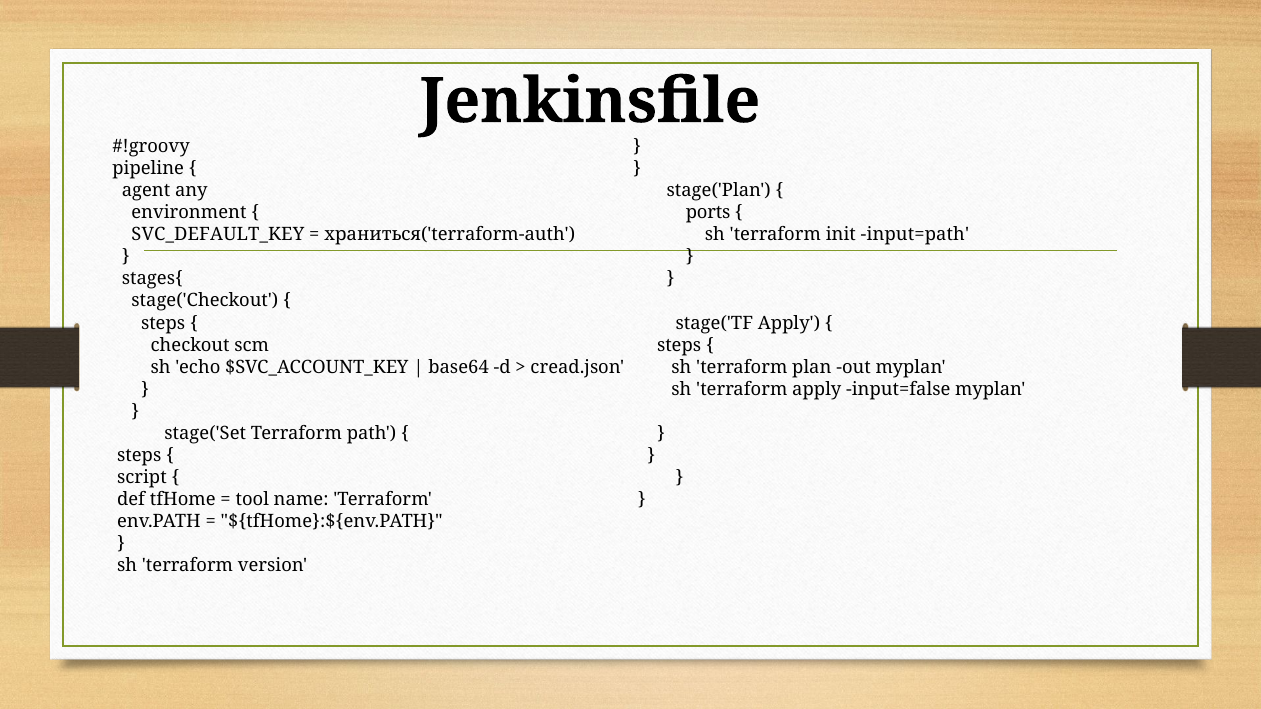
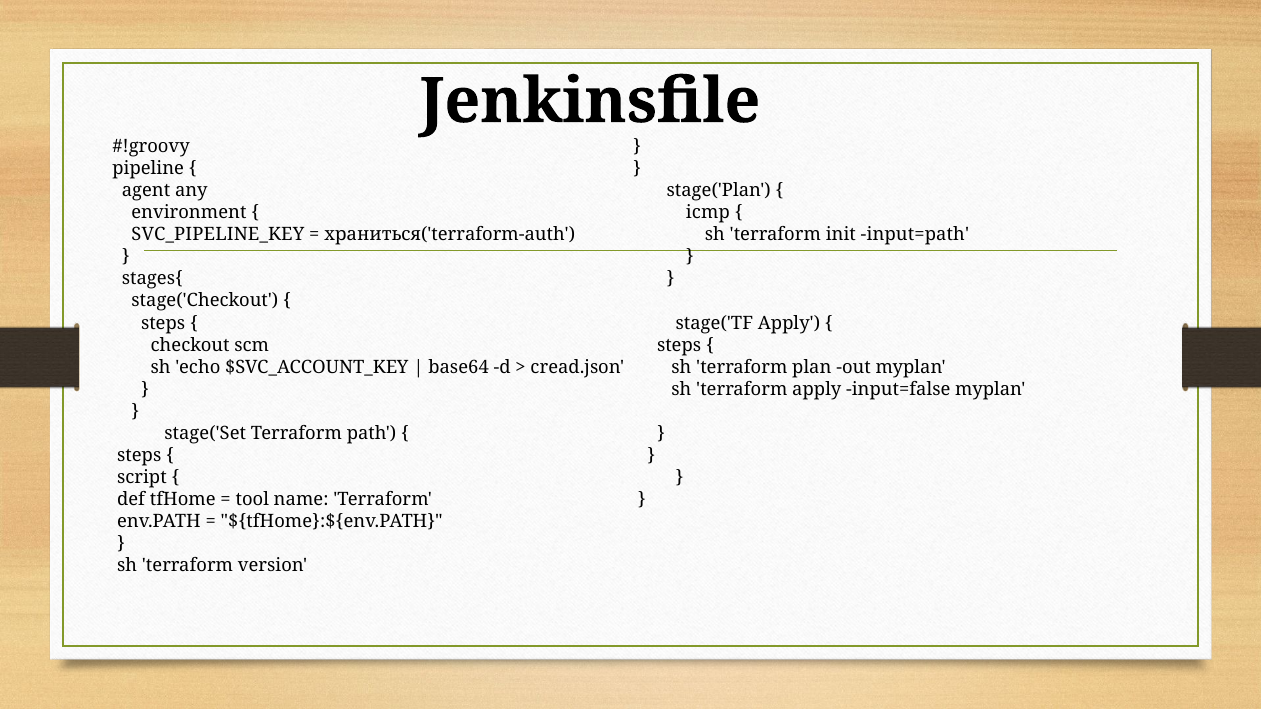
ports: ports -> icmp (708, 213)
SVC_DEFAULT_KEY: SVC_DEFAULT_KEY -> SVC_PIPELINE_KEY (218, 235)
